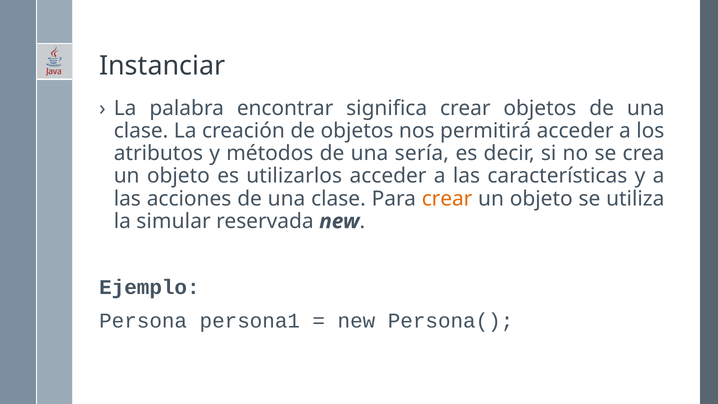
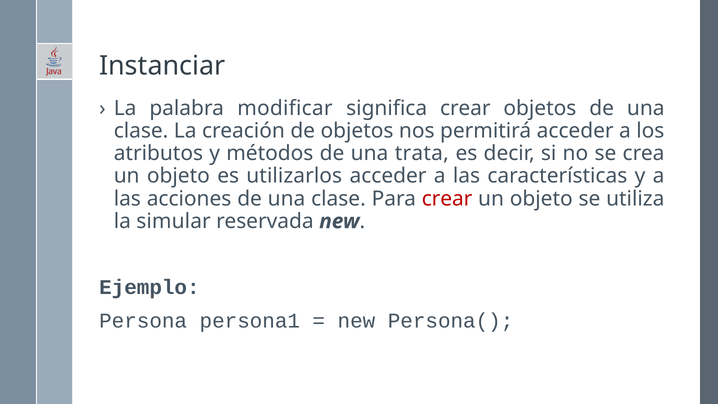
encontrar: encontrar -> modificar (285, 108)
sería: sería -> trata (422, 153)
crear colour: orange -> red (447, 199)
